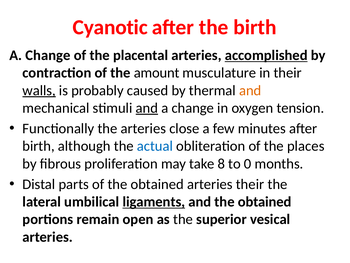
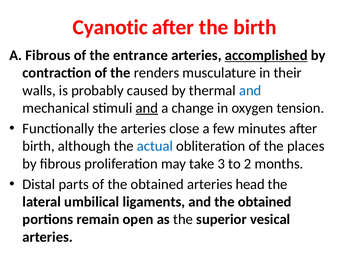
Change: Change -> Fibrous (48, 55)
placental: placental -> entrance (140, 55)
amount: amount -> renders (157, 73)
walls underline: present -> none (39, 90)
and colour: orange -> blue (250, 90)
8: 8 -> 3 (221, 163)
0: 0 -> 2 (248, 163)
arteries their: their -> head (250, 184)
ligaments underline: present -> none (154, 201)
